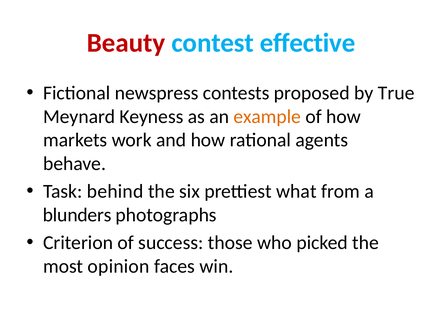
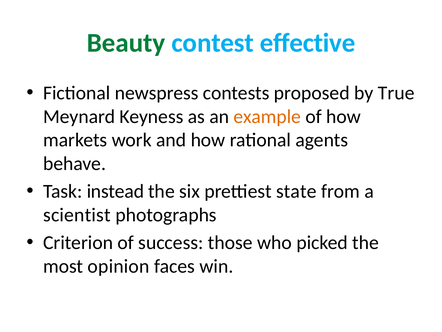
Beauty colour: red -> green (126, 43)
behind: behind -> instead (115, 191)
what: what -> state (296, 191)
blunders: blunders -> scientist (77, 215)
